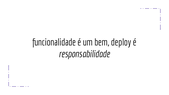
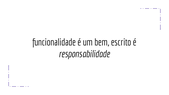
deploy: deploy -> escrito (121, 42)
